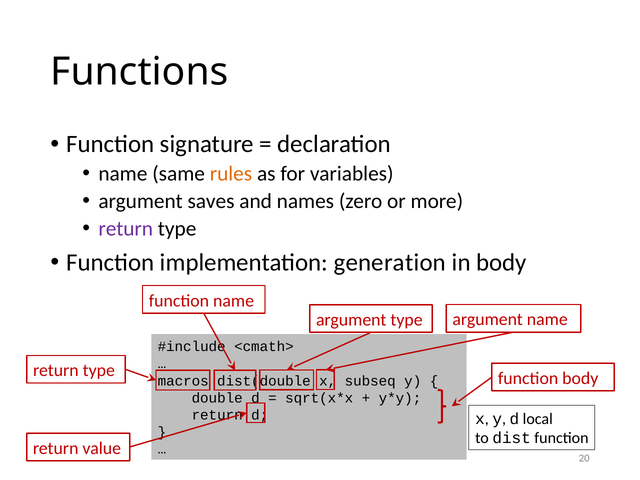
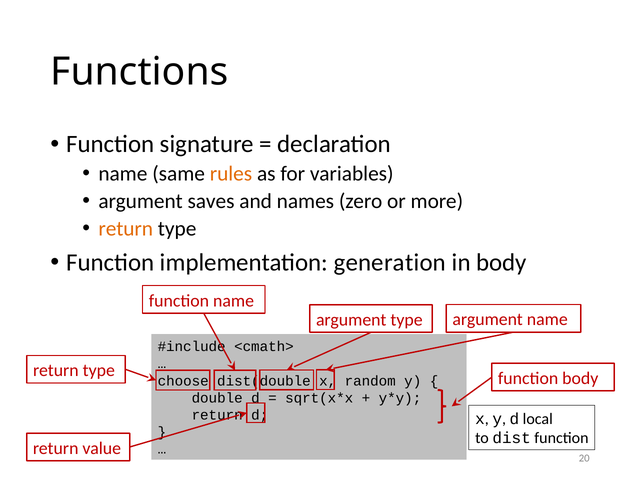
return colour: purple -> orange (126, 229)
macros: macros -> choose (183, 381)
subseq: subseq -> random (370, 381)
